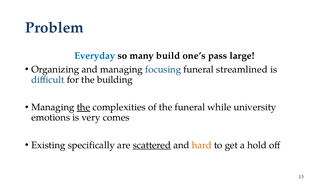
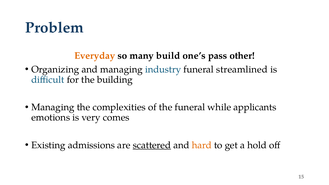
Everyday colour: blue -> orange (95, 56)
large: large -> other (242, 56)
focusing: focusing -> industry (163, 69)
the underline: present -> none (84, 107)
university: university -> applicants (255, 107)
specifically: specifically -> admissions (91, 145)
